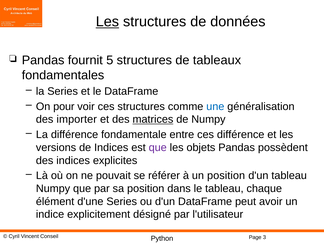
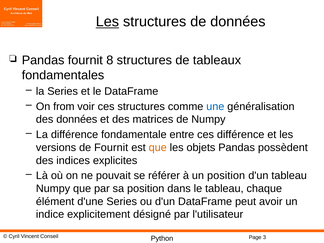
5: 5 -> 8 (110, 60)
pour: pour -> from (64, 106)
des importer: importer -> données (77, 119)
matrices underline: present -> none (153, 119)
de Indices: Indices -> Fournit (111, 147)
que colour: purple -> orange (158, 147)
